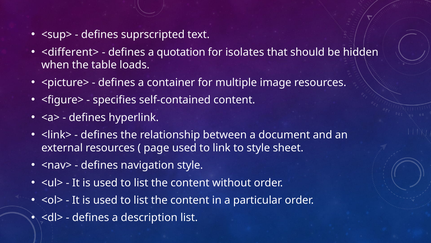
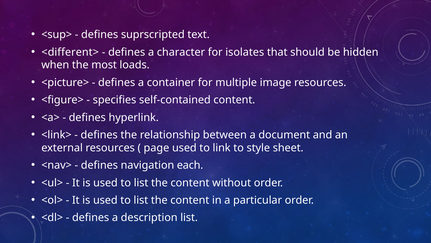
quotation: quotation -> character (181, 52)
table: table -> most (104, 65)
navigation style: style -> each (190, 165)
